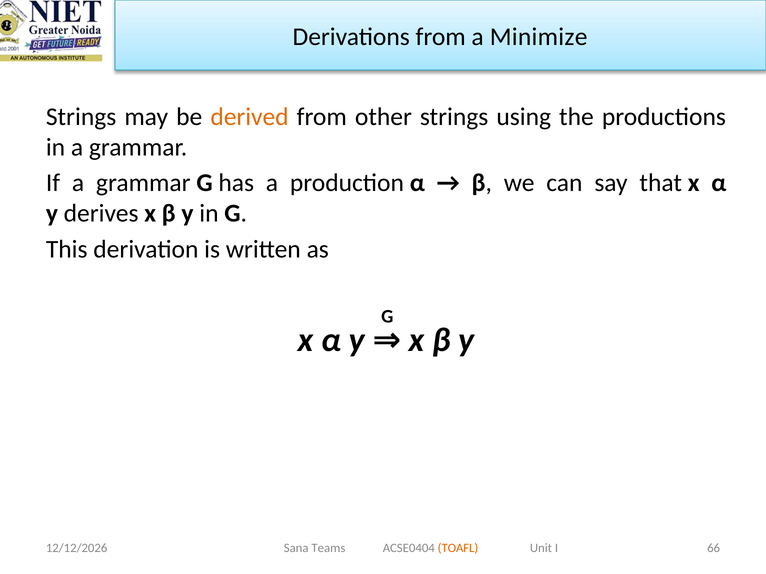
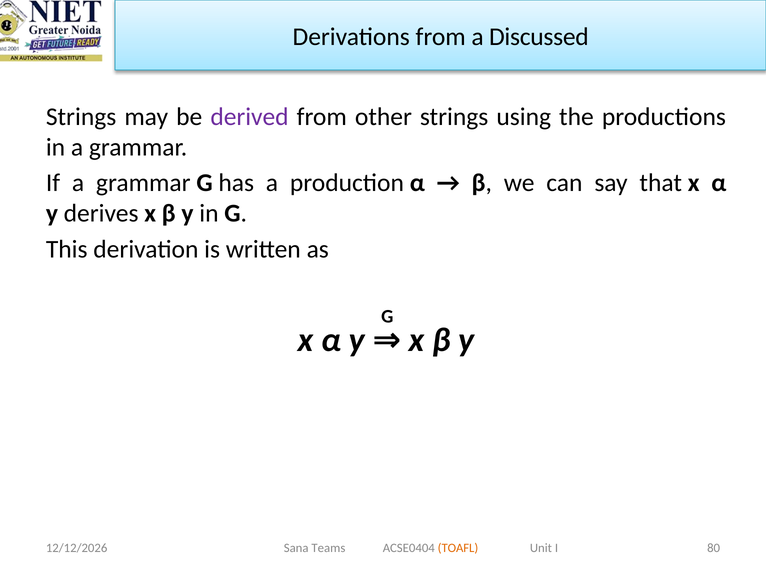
Minimize: Minimize -> Discussed (539, 37)
derived colour: orange -> purple (250, 117)
66: 66 -> 80 (714, 549)
